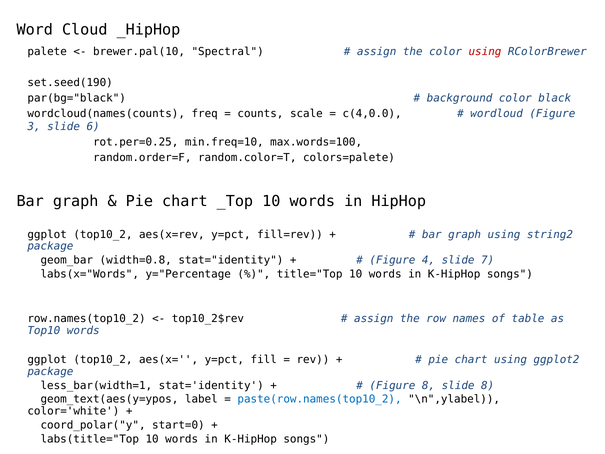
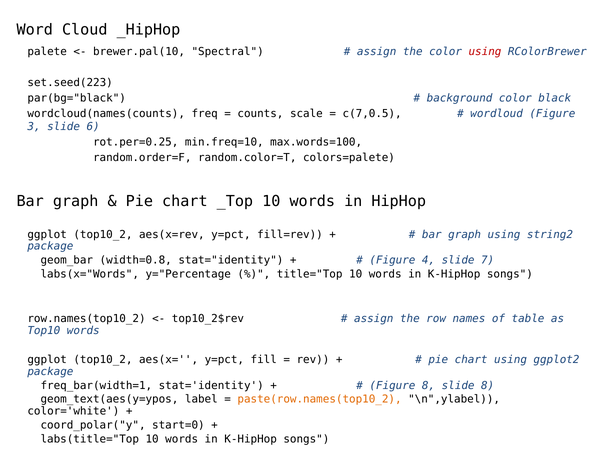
set.seed(190: set.seed(190 -> set.seed(223 (70, 82)
c(4,0.0: c(4,0.0 -> c(7,0.5 (372, 113)
less_bar(width=1: less_bar(width=1 -> freq_bar(width=1 (96, 385)
paste(row.names(top10_2 colour: blue -> orange (320, 399)
